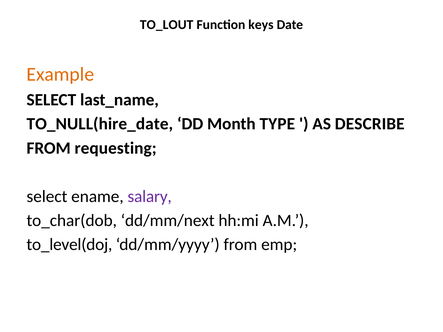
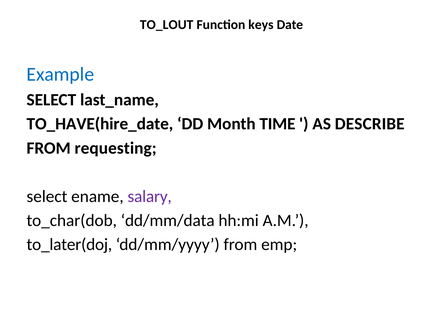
Example colour: orange -> blue (60, 74)
TO_NULL(hire_date: TO_NULL(hire_date -> TO_HAVE(hire_date (100, 124)
TYPE: TYPE -> TIME (277, 124)
dd/mm/next: dd/mm/next -> dd/mm/data (168, 221)
to_level(doj: to_level(doj -> to_later(doj (69, 245)
